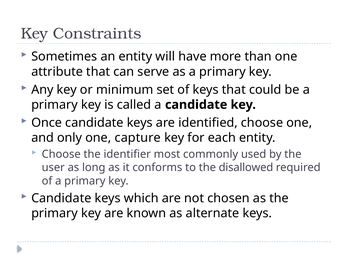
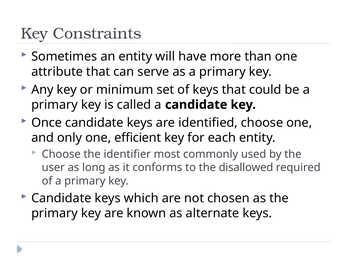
capture: capture -> efficient (138, 138)
